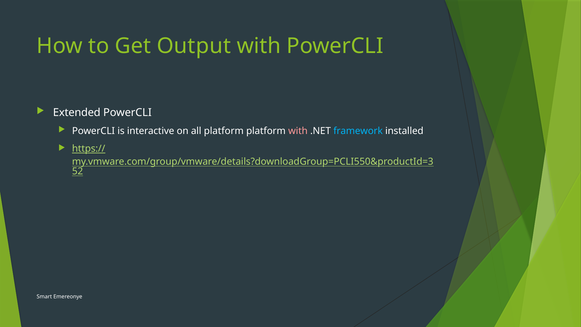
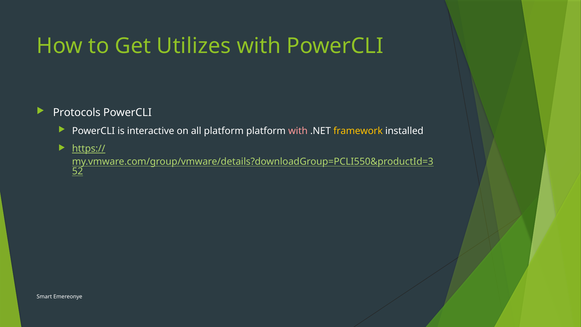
Output: Output -> Utilizes (194, 46)
Extended: Extended -> Protocols (77, 112)
framework colour: light blue -> yellow (358, 131)
